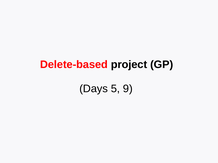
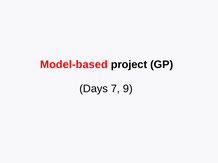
Delete-based: Delete-based -> Model-based (74, 65)
5: 5 -> 7 (115, 89)
